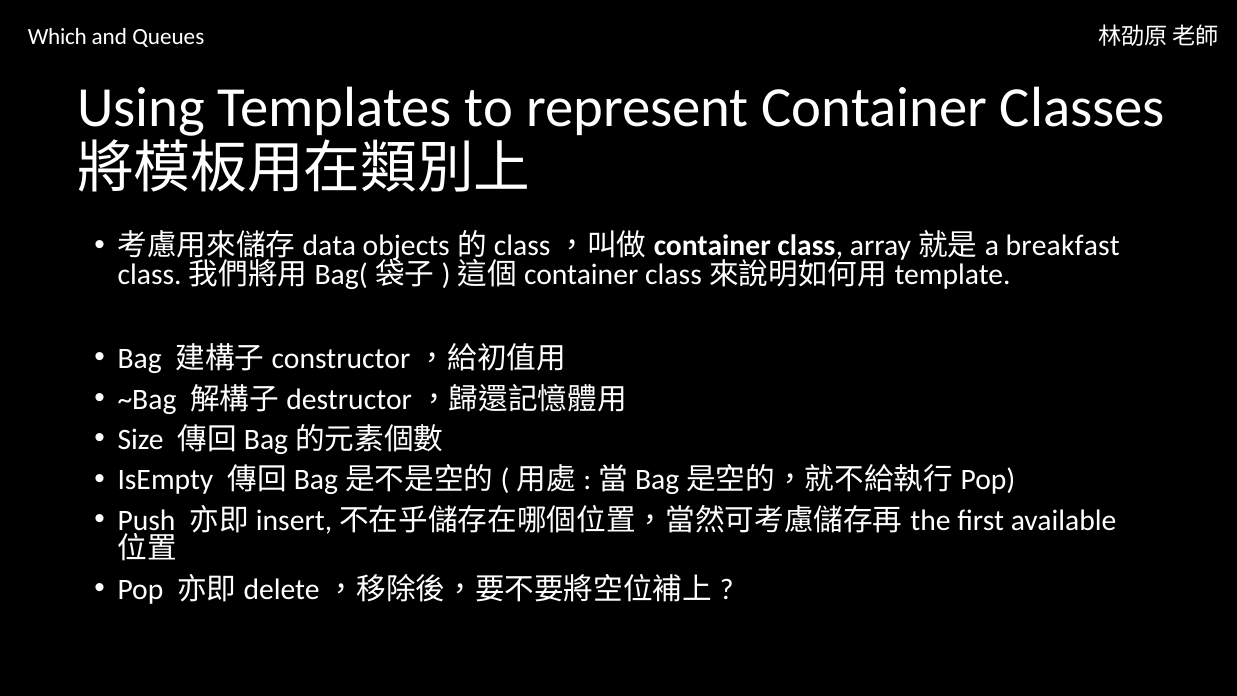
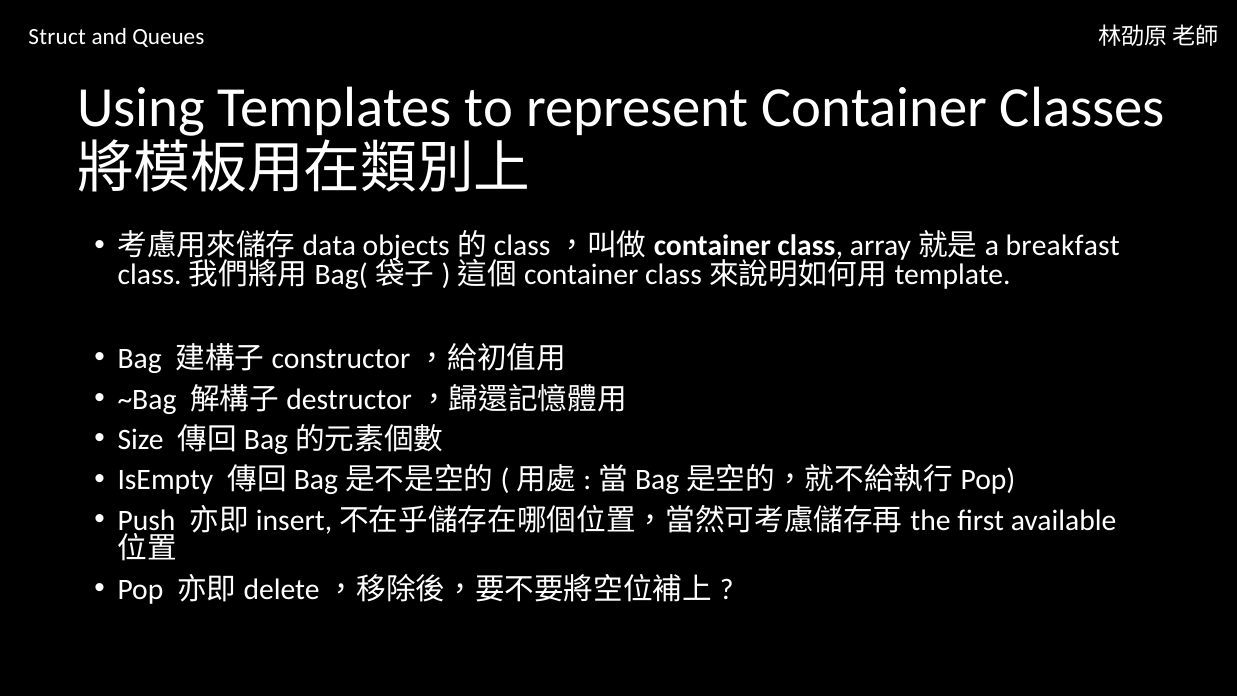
Which: Which -> Struct (57, 37)
